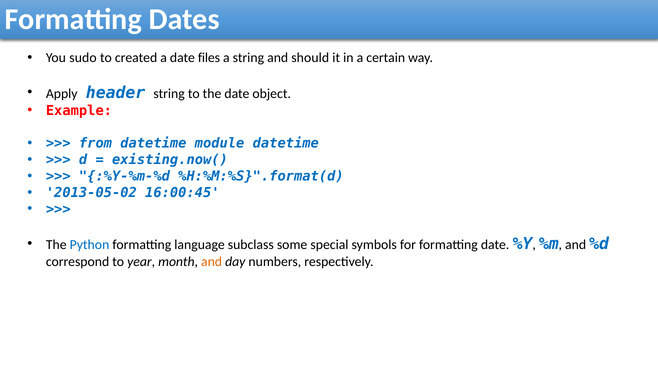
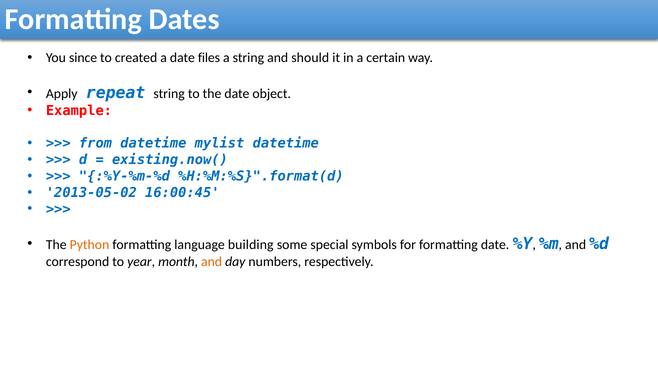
sudo: sudo -> since (83, 58)
header: header -> repeat (116, 93)
module: module -> mylist (220, 143)
Python colour: blue -> orange (89, 245)
subclass: subclass -> building (251, 245)
